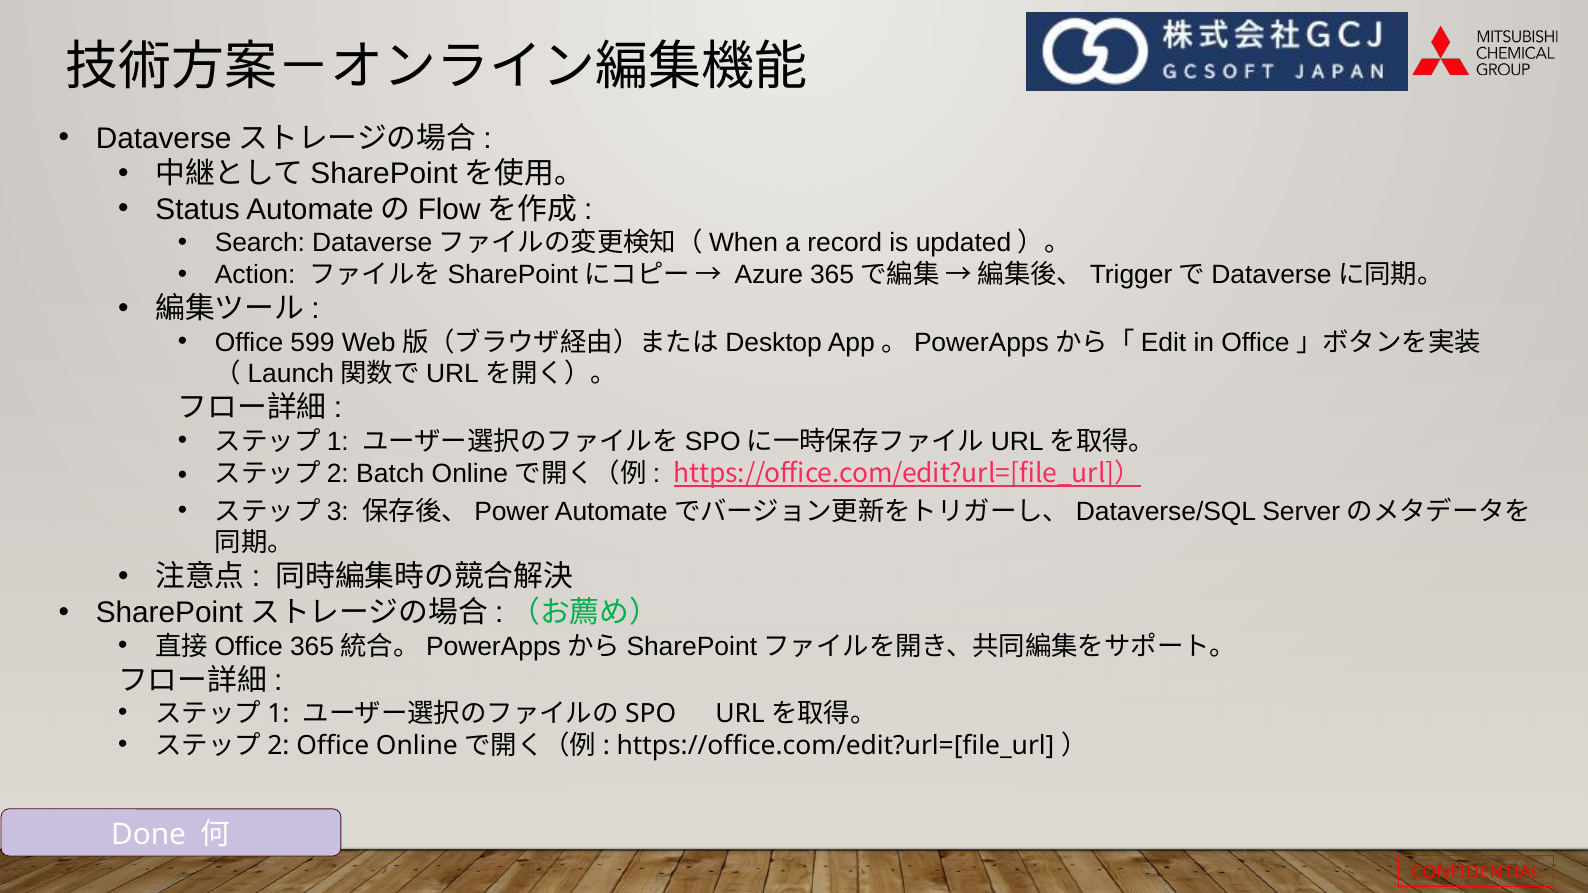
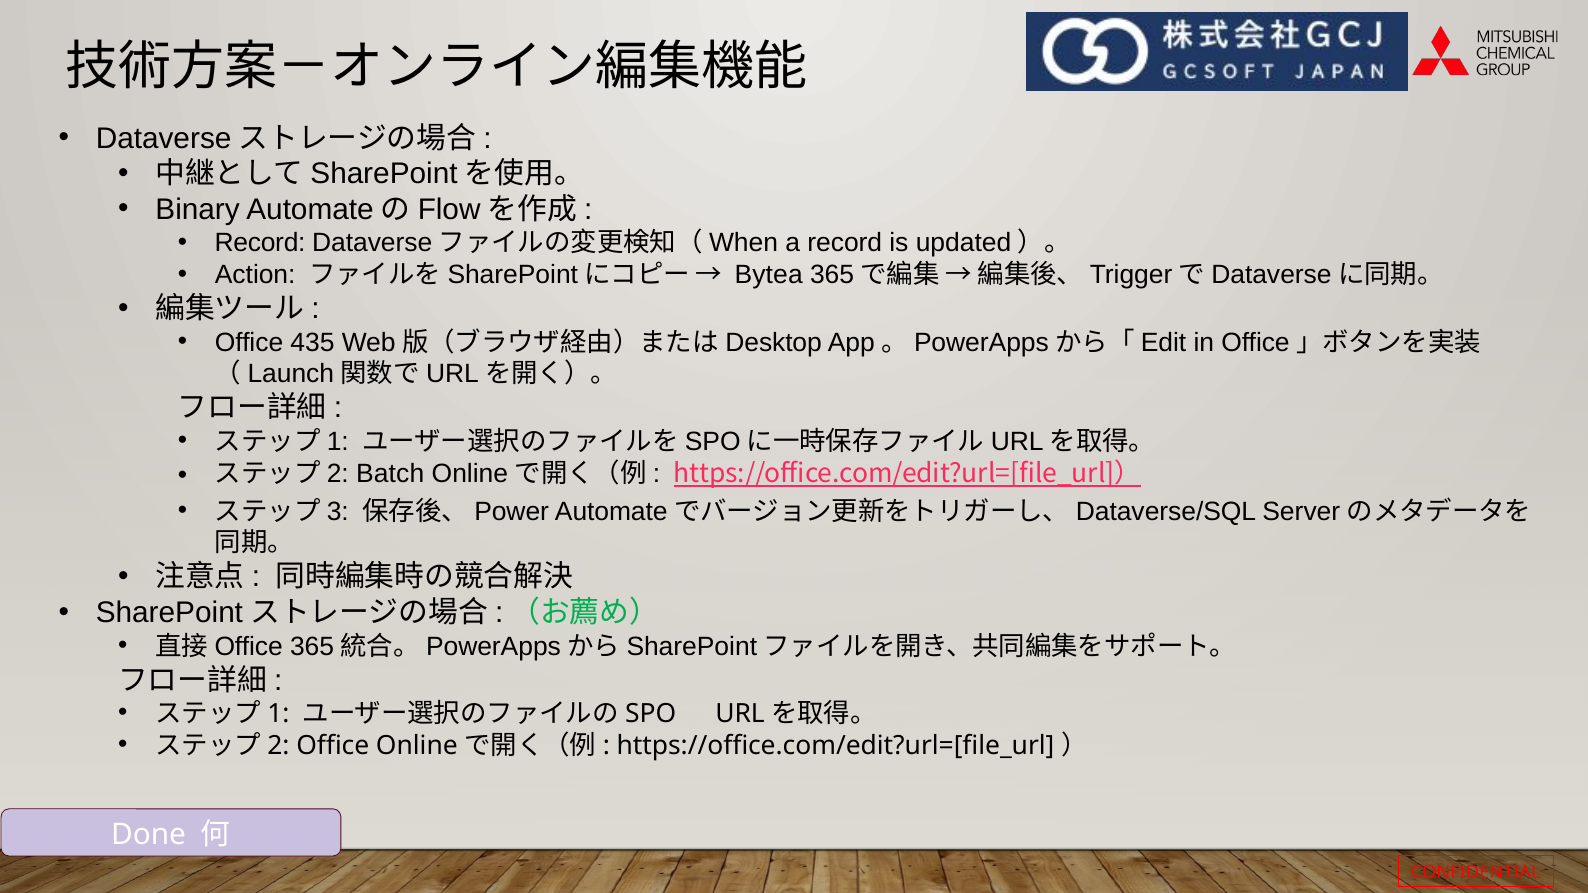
Status: Status -> Binary (198, 210)
Search: Search -> Record (260, 243)
Azure: Azure -> Bytea (769, 275)
599: 599 -> 435 (312, 342)
